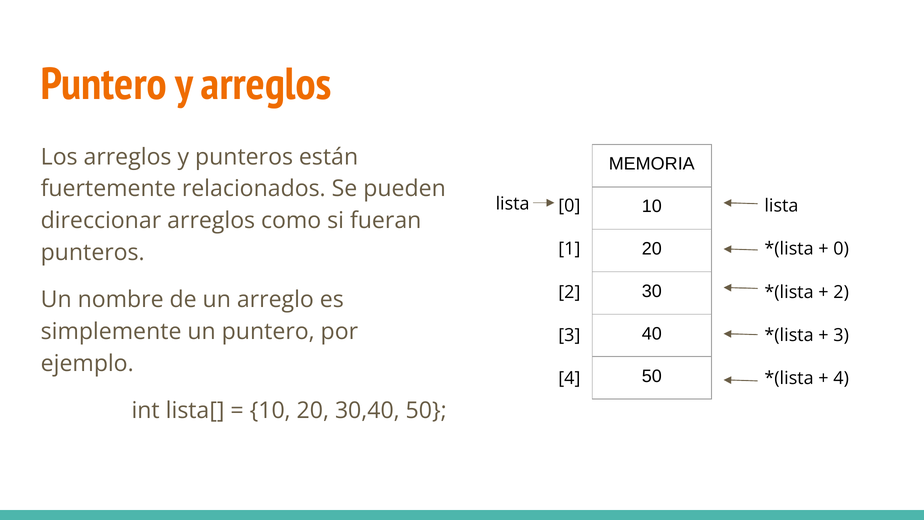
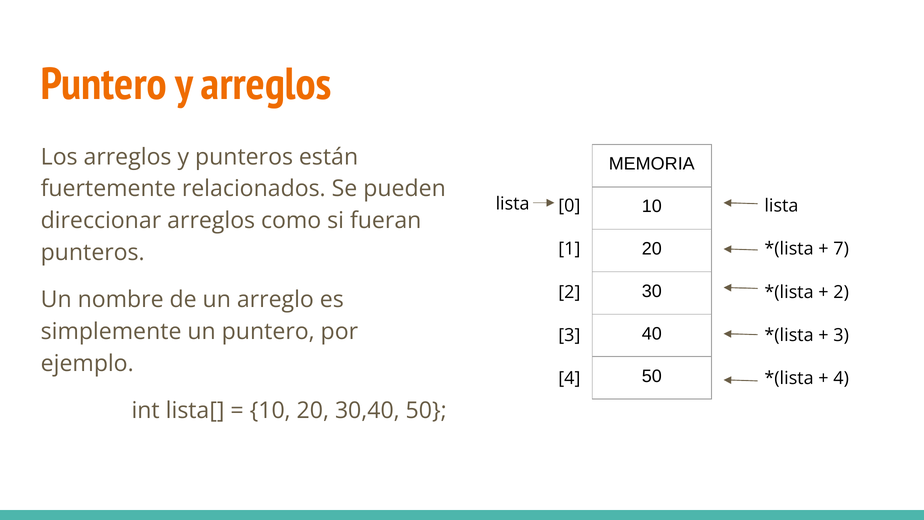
0: 0 -> 7 (841, 249)
